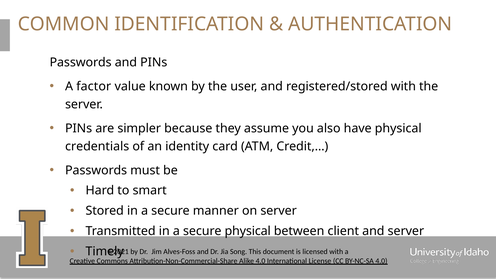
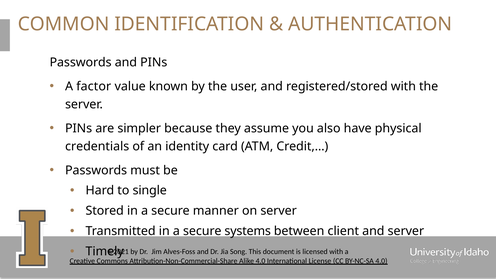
smart: smart -> single (150, 190)
secure physical: physical -> systems (248, 231)
